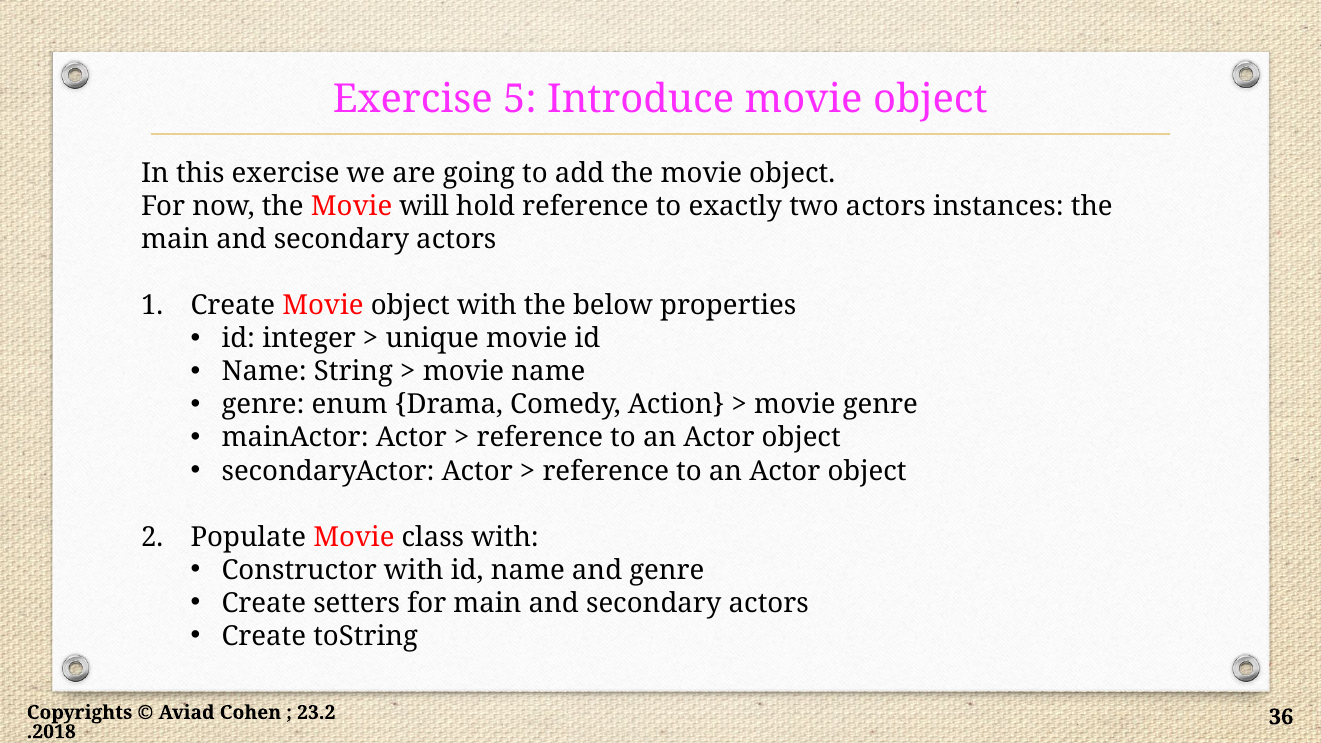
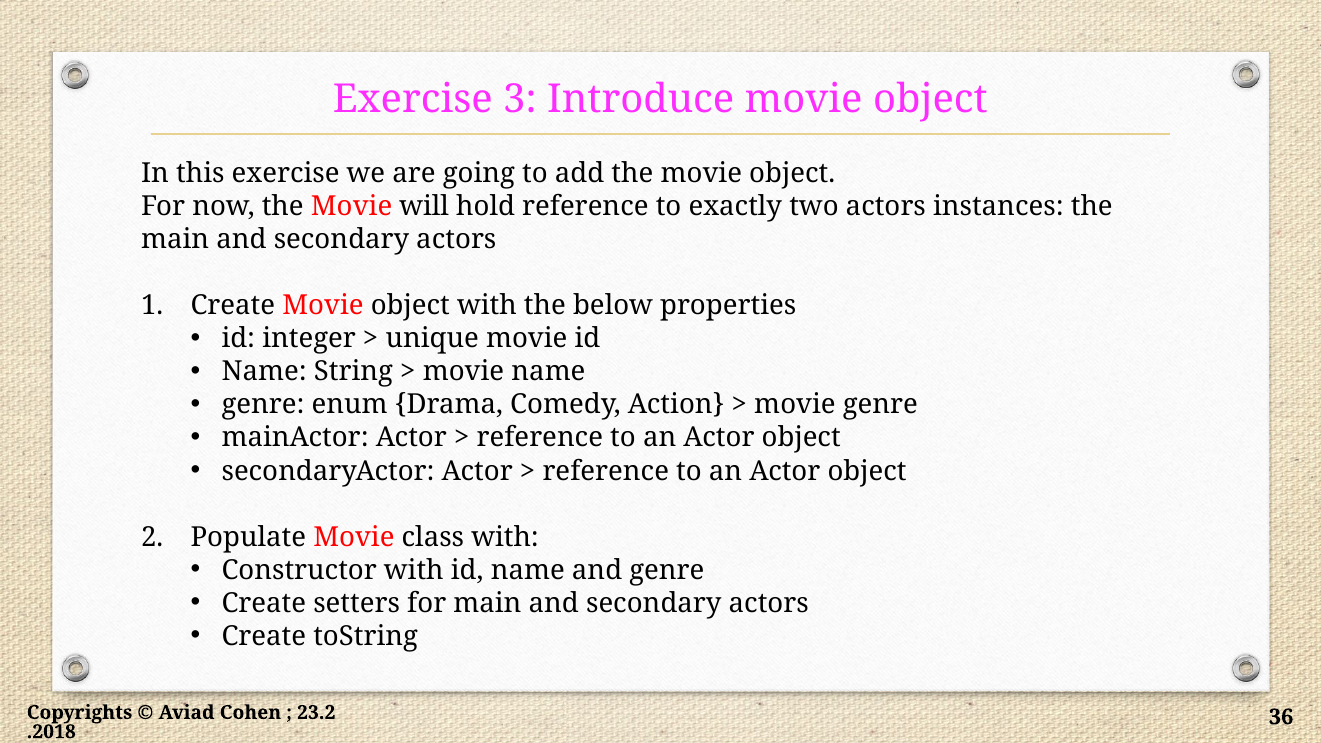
5: 5 -> 3 (520, 99)
